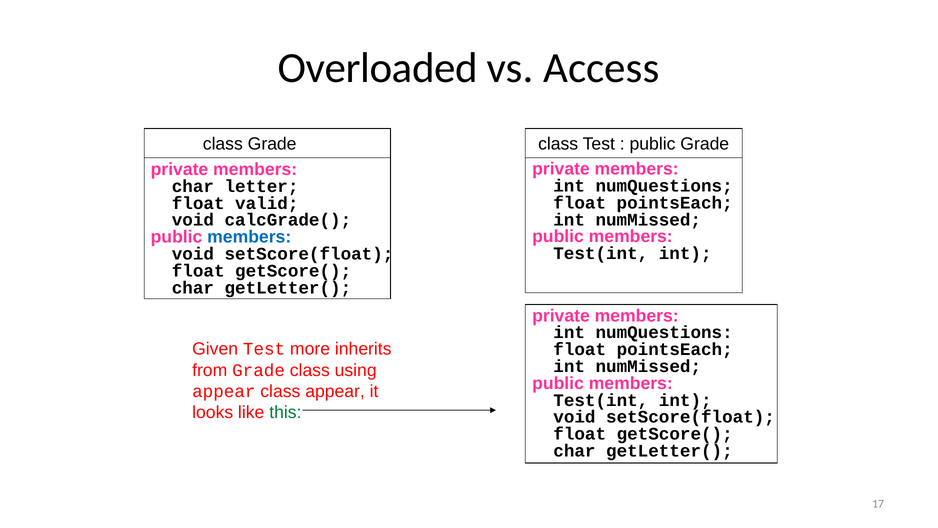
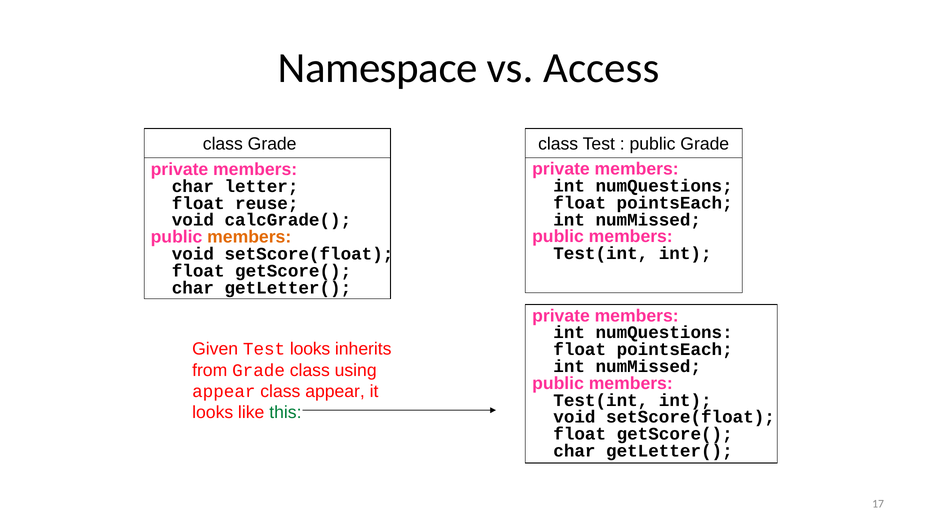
Overloaded: Overloaded -> Namespace (378, 68)
valid: valid -> reuse (267, 203)
members colour: blue -> orange (249, 237)
Test more: more -> looks (310, 349)
